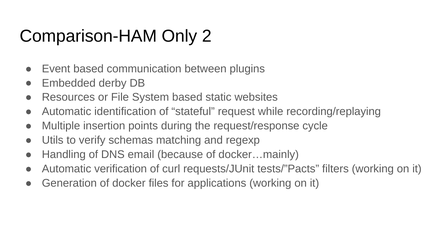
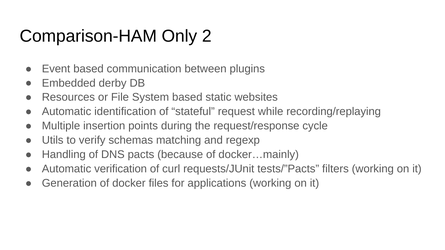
email: email -> pacts (141, 155)
